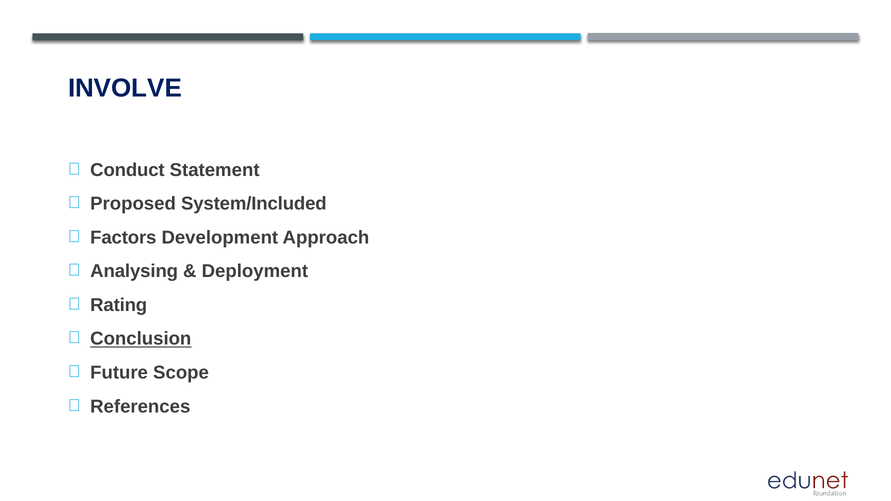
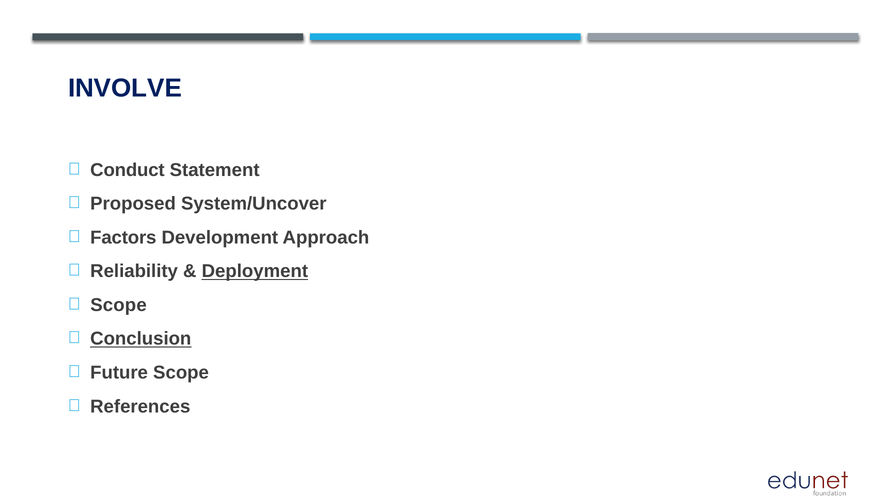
System/Included: System/Included -> System/Uncover (254, 204)
Analysing: Analysing -> Reliability (134, 271)
Deployment underline: none -> present (255, 271)
Rating: Rating -> Scope (118, 305)
